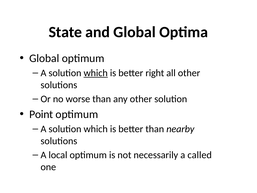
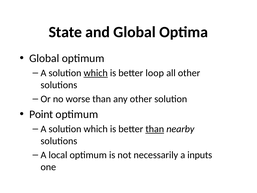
right: right -> loop (155, 73)
than underline: none -> present (155, 129)
called: called -> inputs (200, 155)
